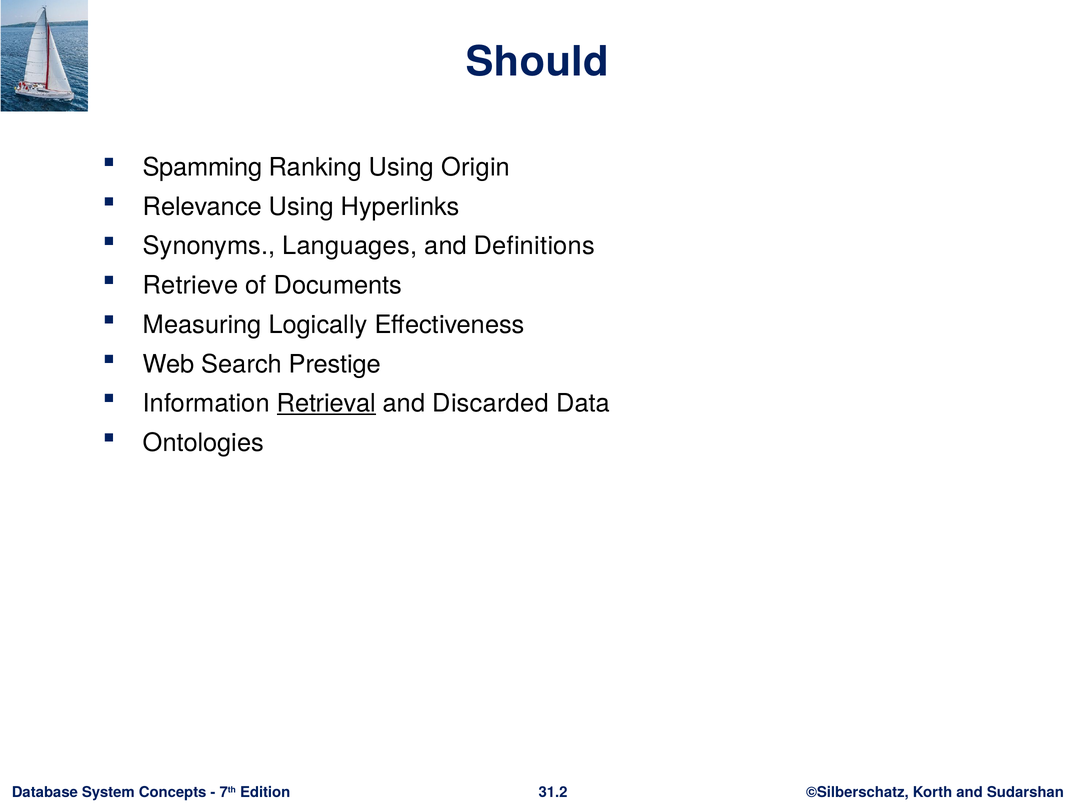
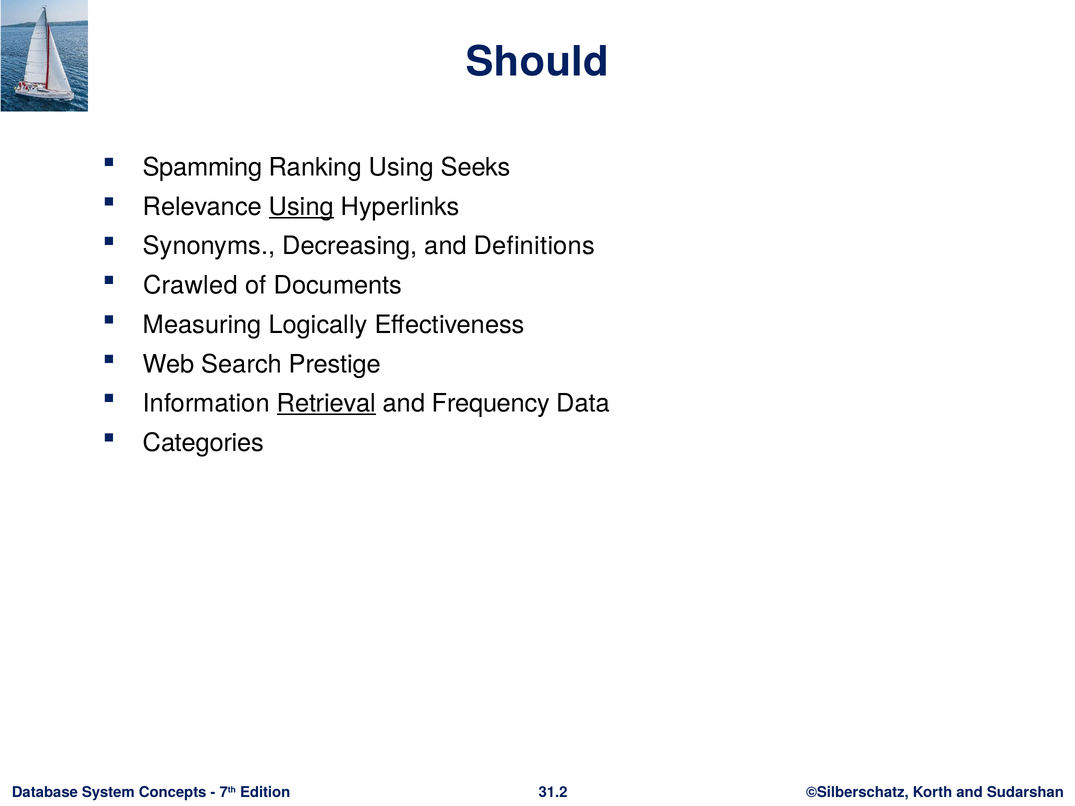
Origin: Origin -> Seeks (476, 167)
Using underline: none -> present (301, 207)
Languages: Languages -> Decreasing (350, 246)
Retrieve: Retrieve -> Crawled (190, 286)
Discarded: Discarded -> Frequency (491, 404)
Ontologies: Ontologies -> Categories (203, 443)
